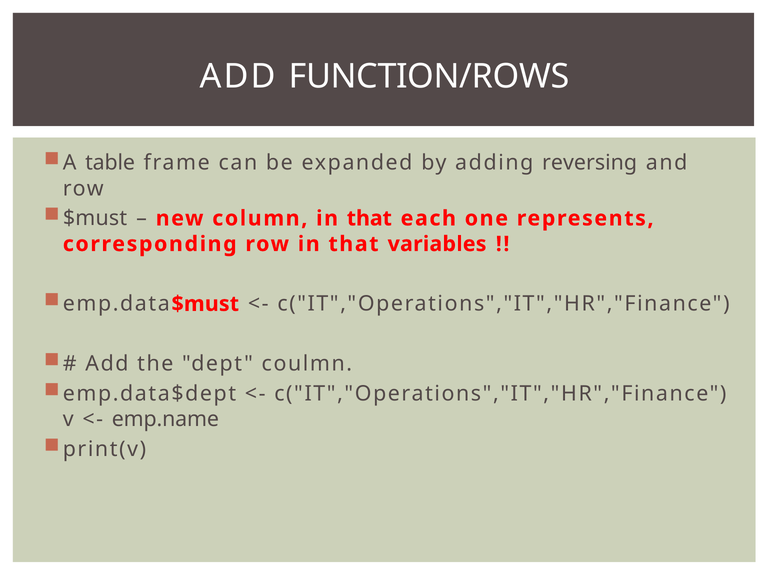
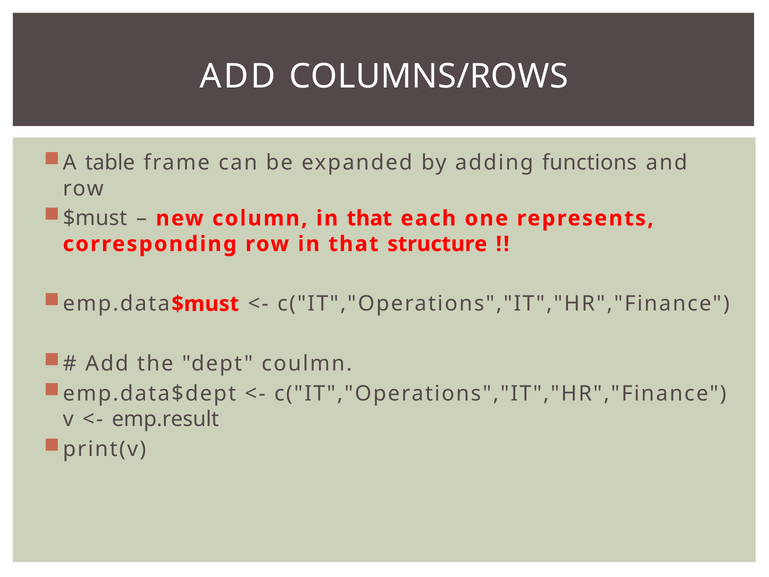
FUNCTION/ROWS: FUNCTION/ROWS -> COLUMNS/ROWS (429, 77)
reversing: reversing -> functions (590, 163)
variables: variables -> structure (437, 244)
emp.name: emp.name -> emp.result (165, 419)
